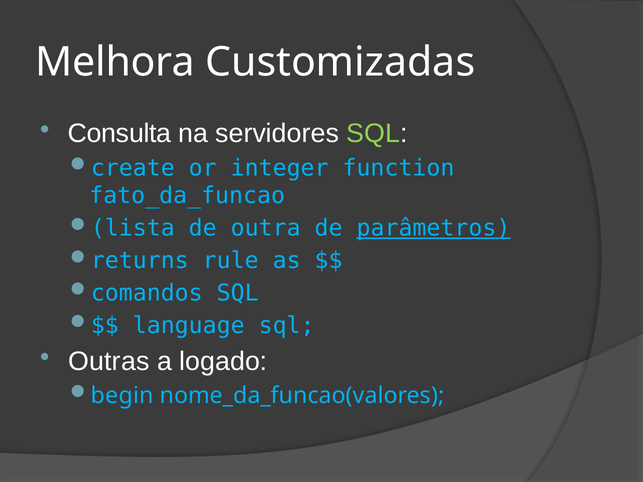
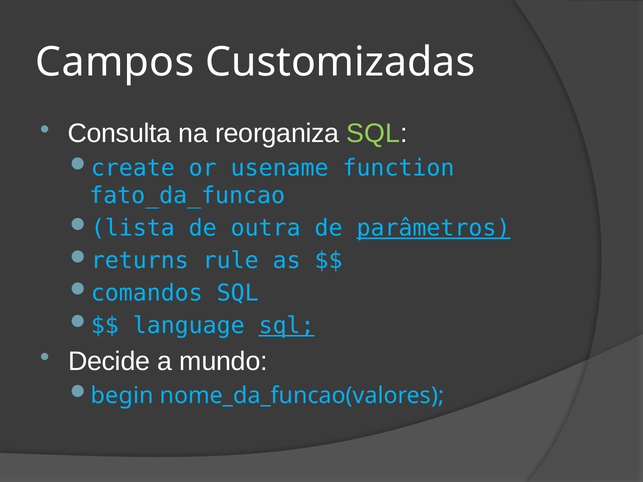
Melhora: Melhora -> Campos (115, 62)
servidores: servidores -> reorganiza (277, 134)
integer: integer -> usename (280, 168)
sql underline: none -> present (287, 326)
Outras: Outras -> Decide (109, 361)
logado: logado -> mundo (224, 361)
